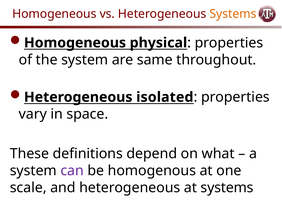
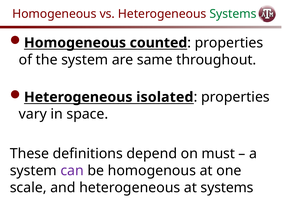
Systems colour: orange -> green (233, 14)
physical: physical -> counted (158, 43)
what: what -> must (218, 153)
